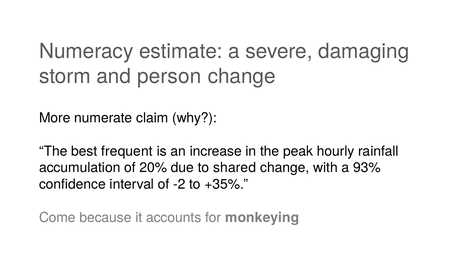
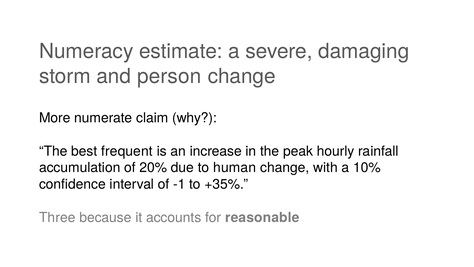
shared: shared -> human (235, 167)
93%: 93% -> 10% (367, 167)
-2: -2 -> -1 (179, 184)
Come: Come -> Three (57, 217)
monkeying: monkeying -> reasonable (262, 217)
